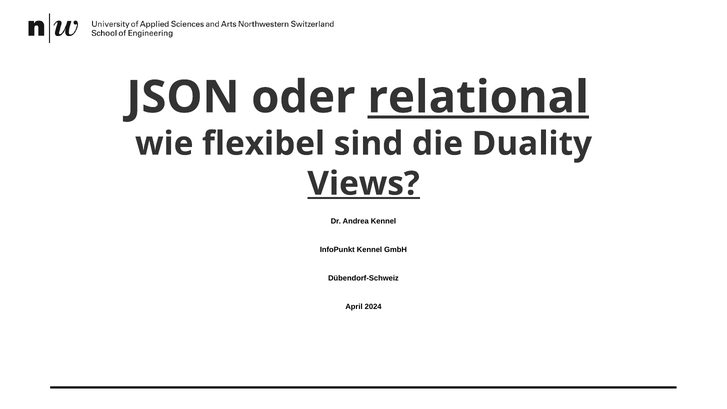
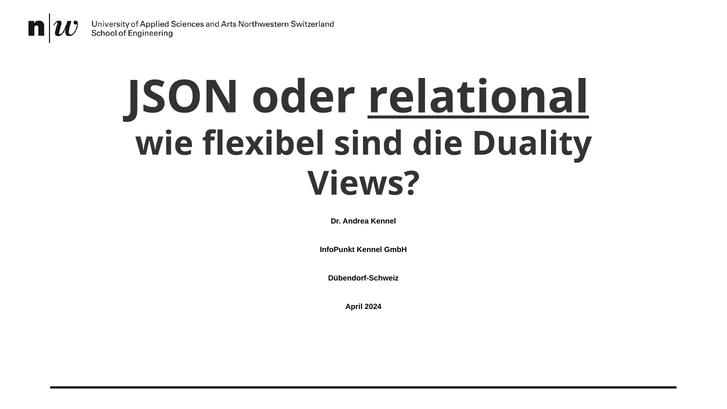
Views underline: present -> none (364, 184)
